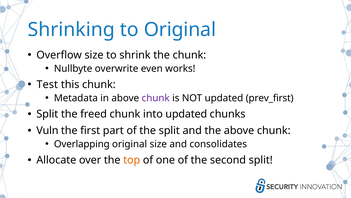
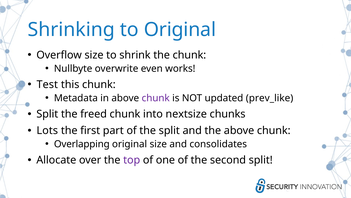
prev_first: prev_first -> prev_like (270, 98)
into updated: updated -> nextsize (186, 114)
Vuln: Vuln -> Lots (47, 130)
top colour: orange -> purple (132, 160)
